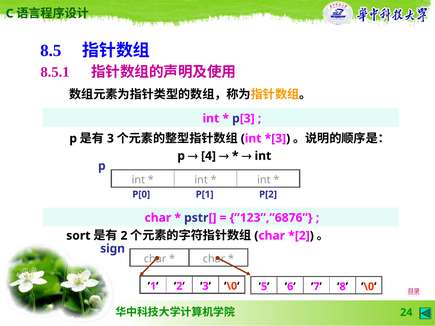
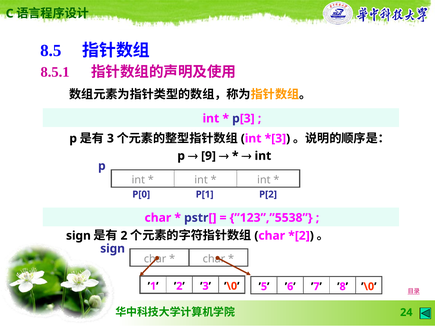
4: 4 -> 9 (208, 156)
”123”,”6876: ”123”,”6876 -> ”123”,”5538 (271, 218)
sort: sort -> sign (78, 236)
